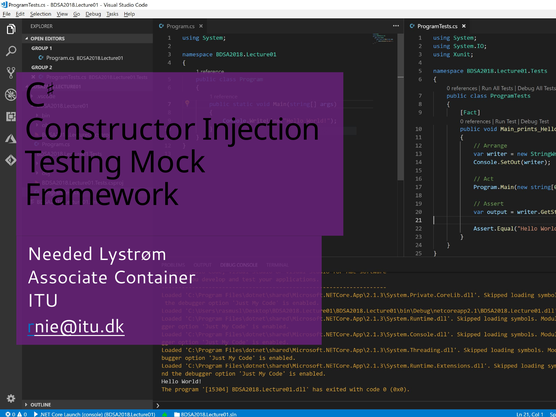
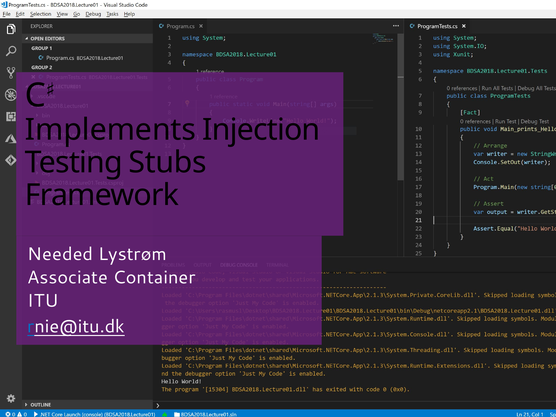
Constructor: Constructor -> Implements (111, 130)
Mock: Mock -> Stubs (168, 163)
